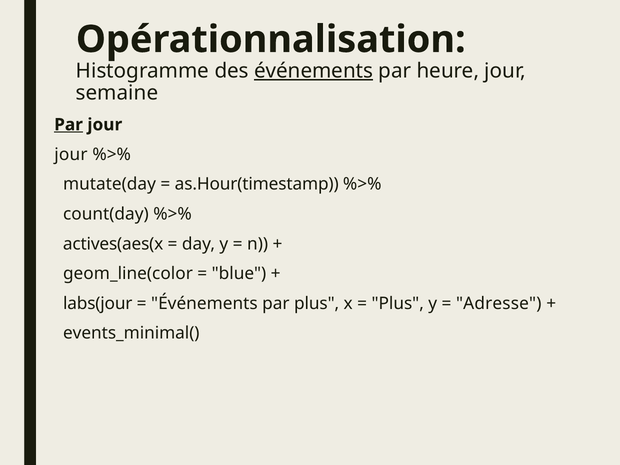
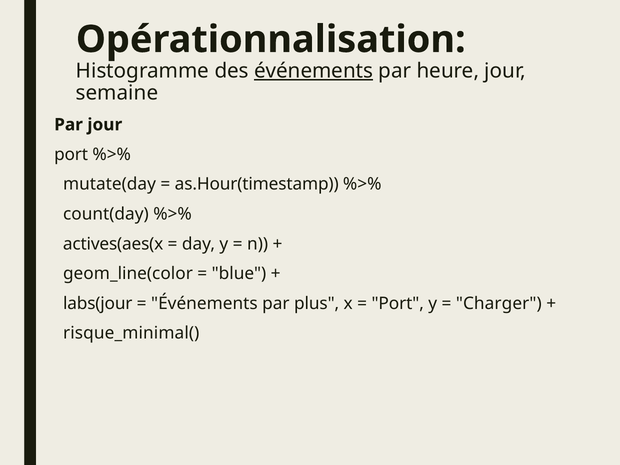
Par underline: present -> none (69, 125)
jour: jour -> port (71, 154)
Plus: Plus -> Port (398, 303)
Adresse: Adresse -> Charger (499, 303)
events_minimal(: events_minimal( -> risque_minimal( (131, 333)
